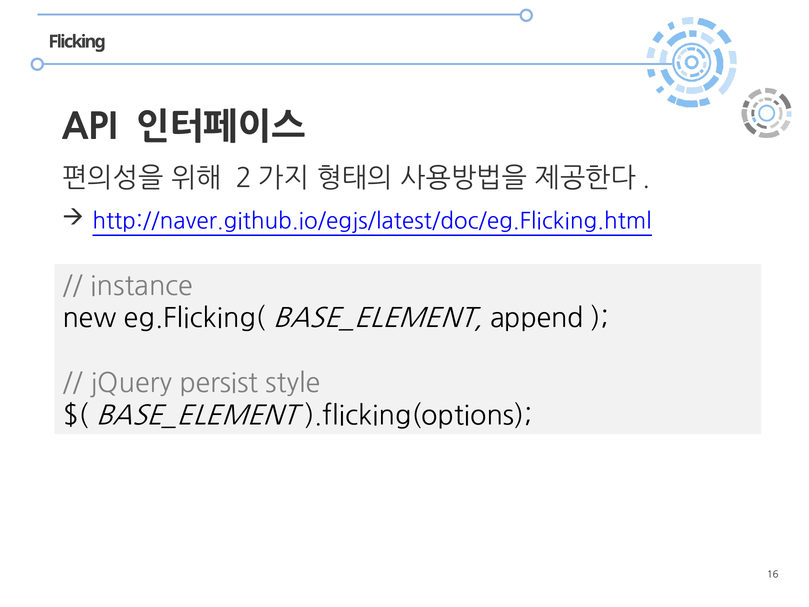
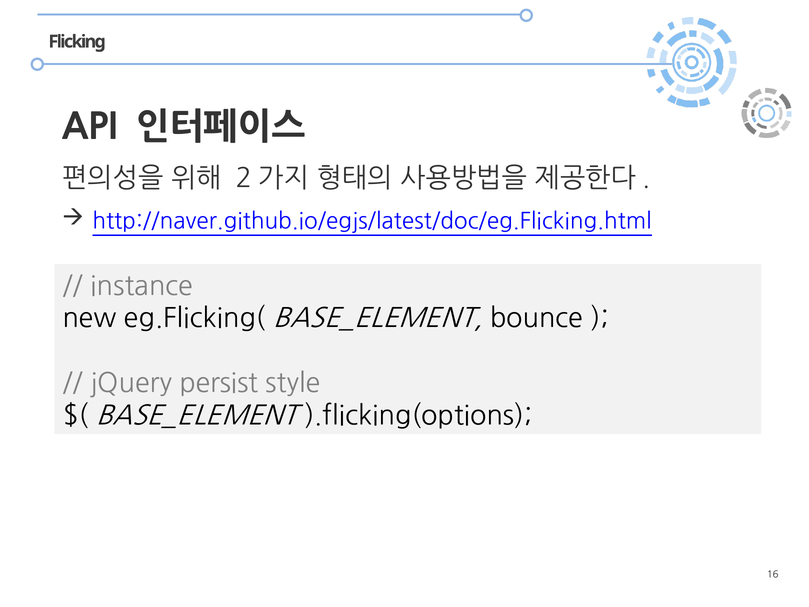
append: append -> bounce (537, 318)
